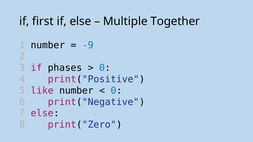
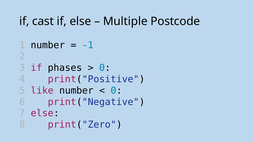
first: first -> cast (43, 21)
Together: Together -> Postcode (175, 21)
-9: -9 -> -1 (88, 45)
